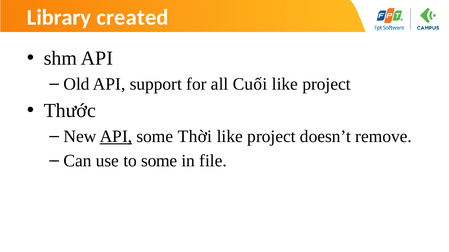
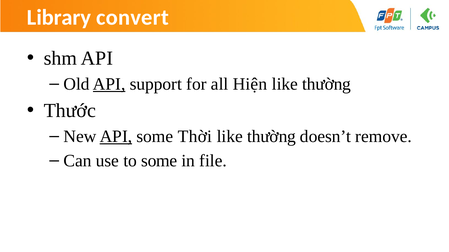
created: created -> convert (133, 17)
API underline: none -> present (109, 84)
Cuối: Cuối -> Hiện (250, 84)
project: project -> thường (327, 84)
project: project -> thường (272, 137)
